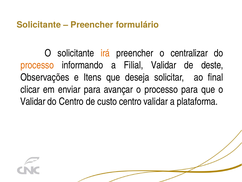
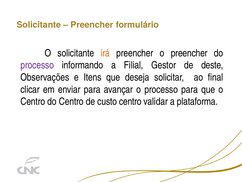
o centralizar: centralizar -> preencher (189, 53)
processo colour: orange -> purple (37, 65)
Filial Validar: Validar -> Gestor (164, 65)
Validar: Validar -> Centro (33, 101)
